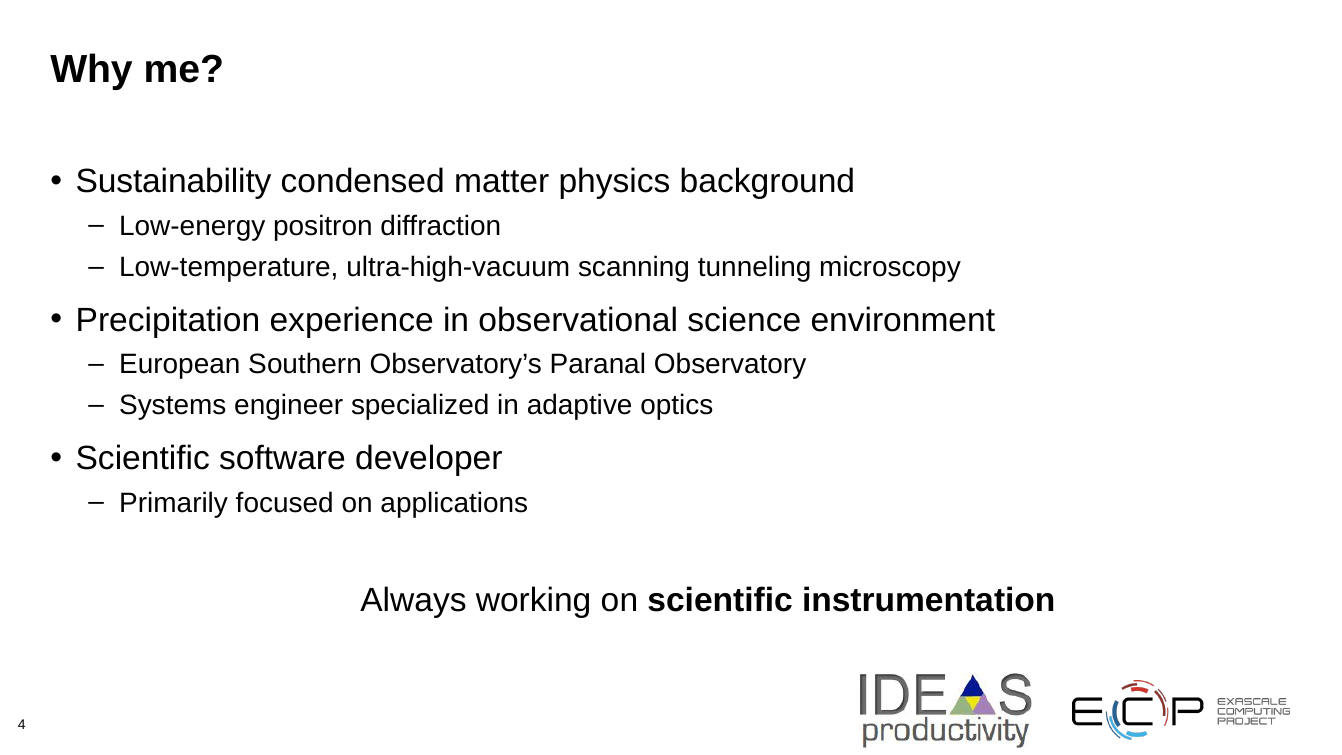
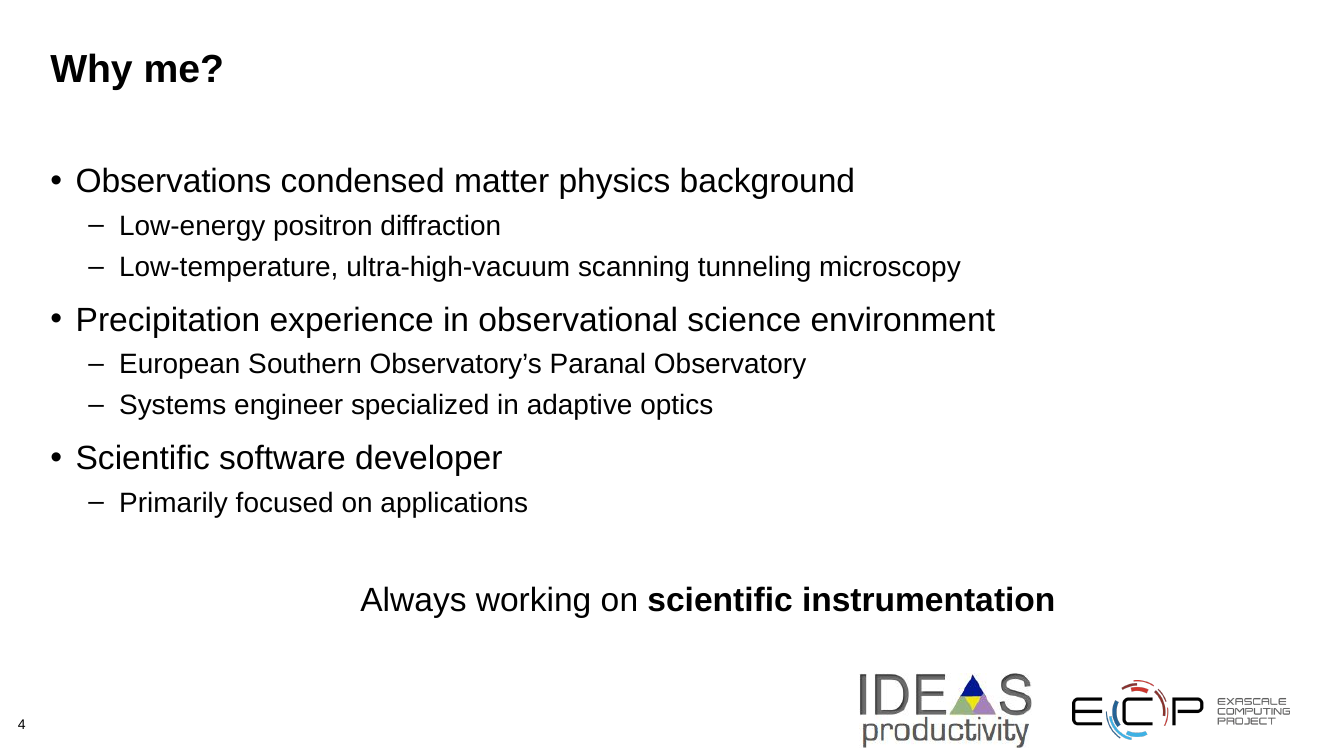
Sustainability: Sustainability -> Observations (174, 181)
